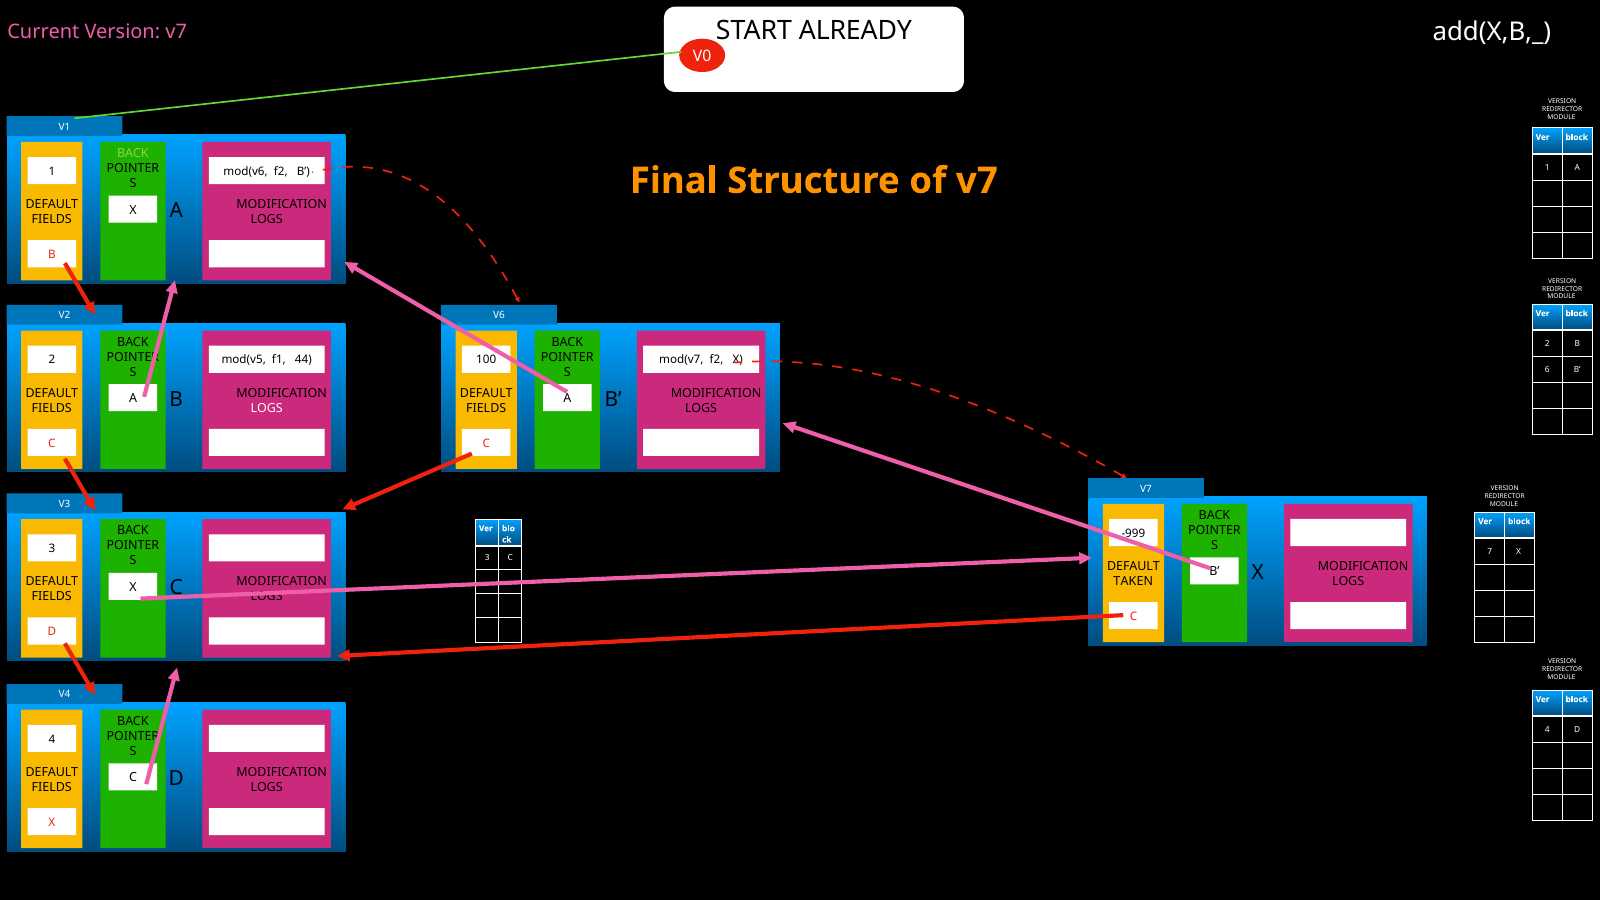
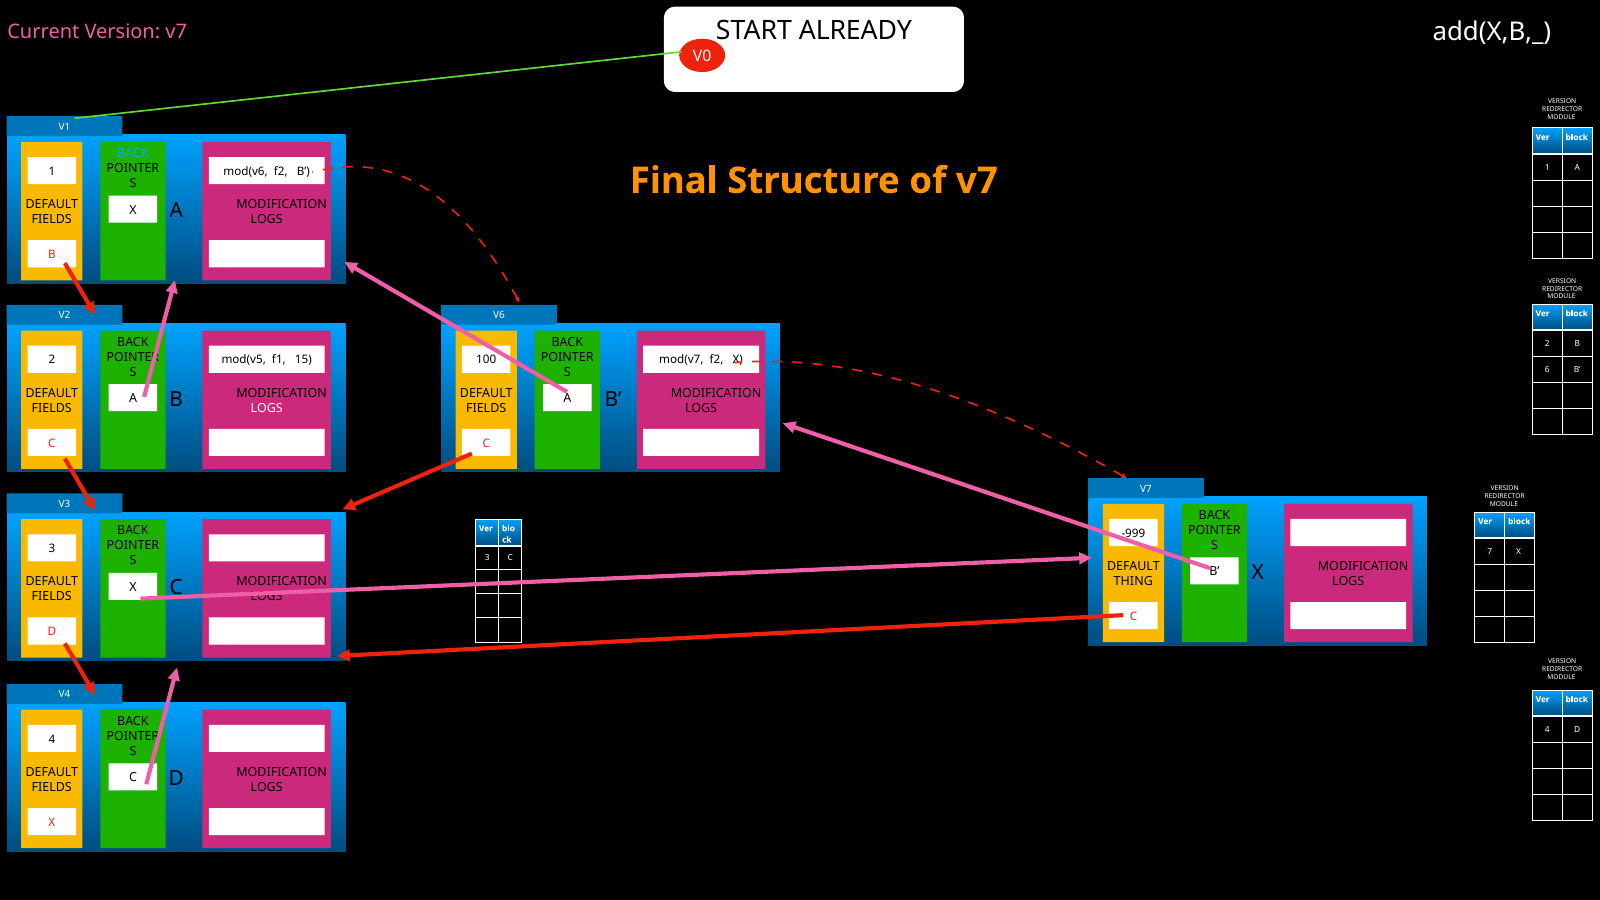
BACK colour: light green -> light blue (133, 154)
44: 44 -> 15 (303, 360)
TAKEN: TAKEN -> THING (1133, 581)
